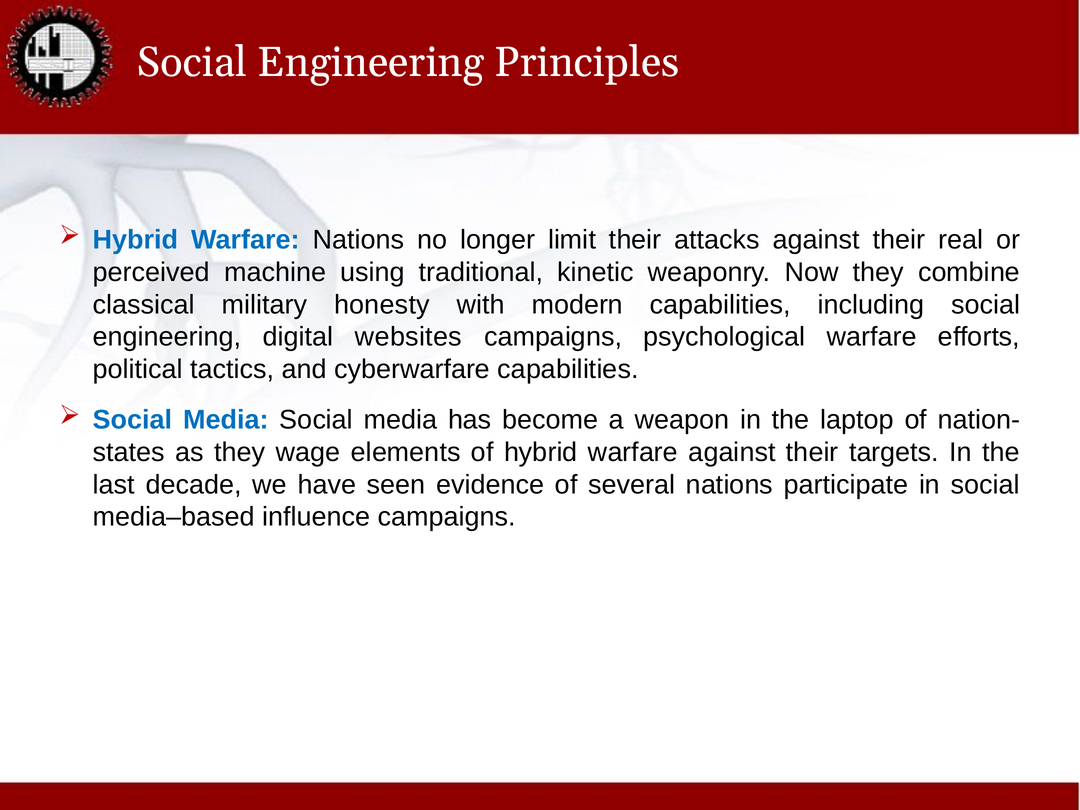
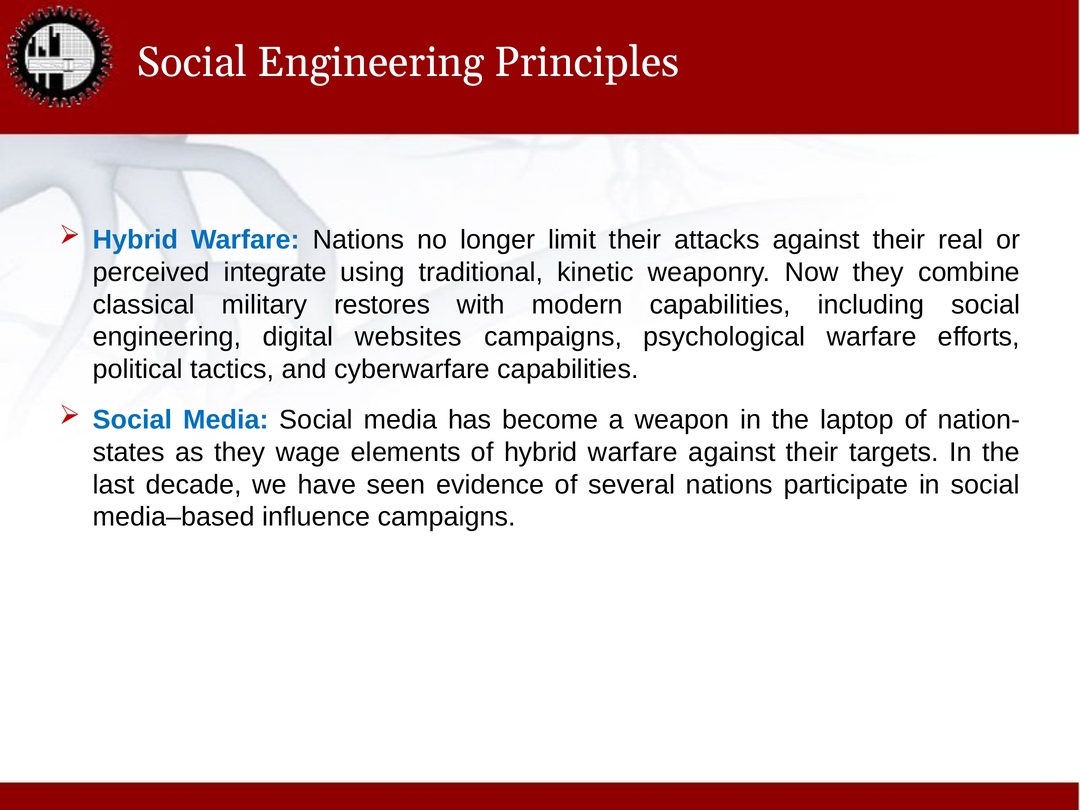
machine: machine -> integrate (275, 272)
honesty: honesty -> restores (382, 305)
